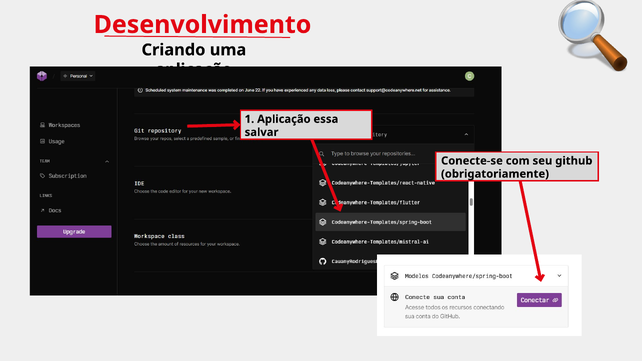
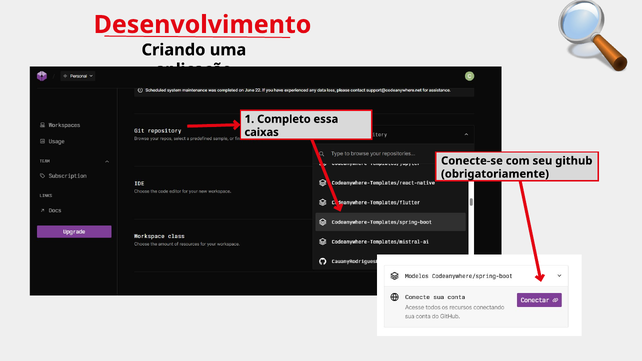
1 Aplicação: Aplicação -> Completo (284, 119)
salvar: salvar -> caixas (262, 132)
